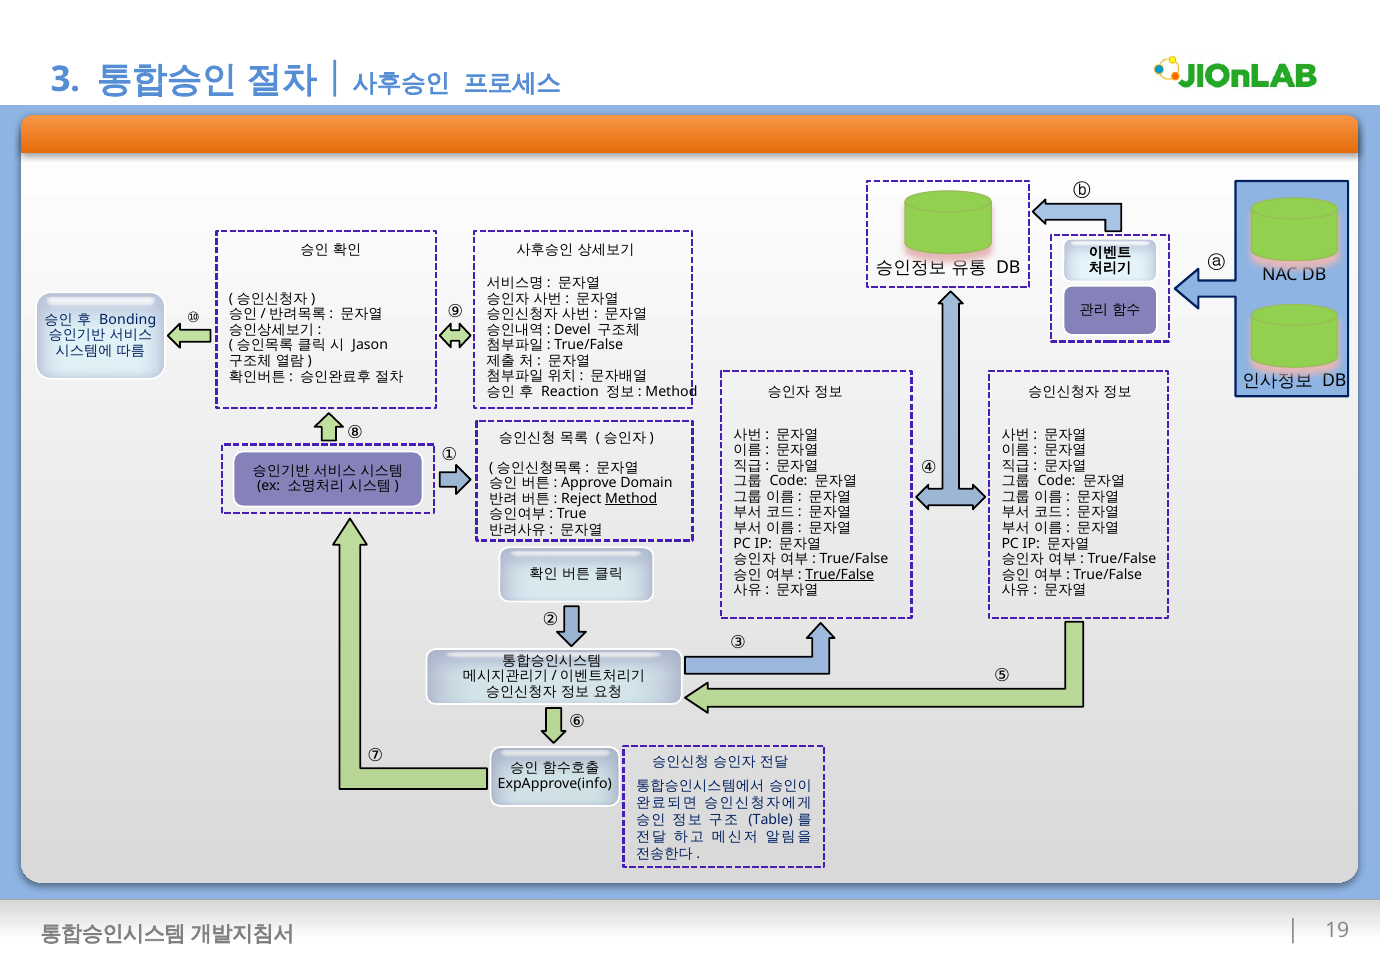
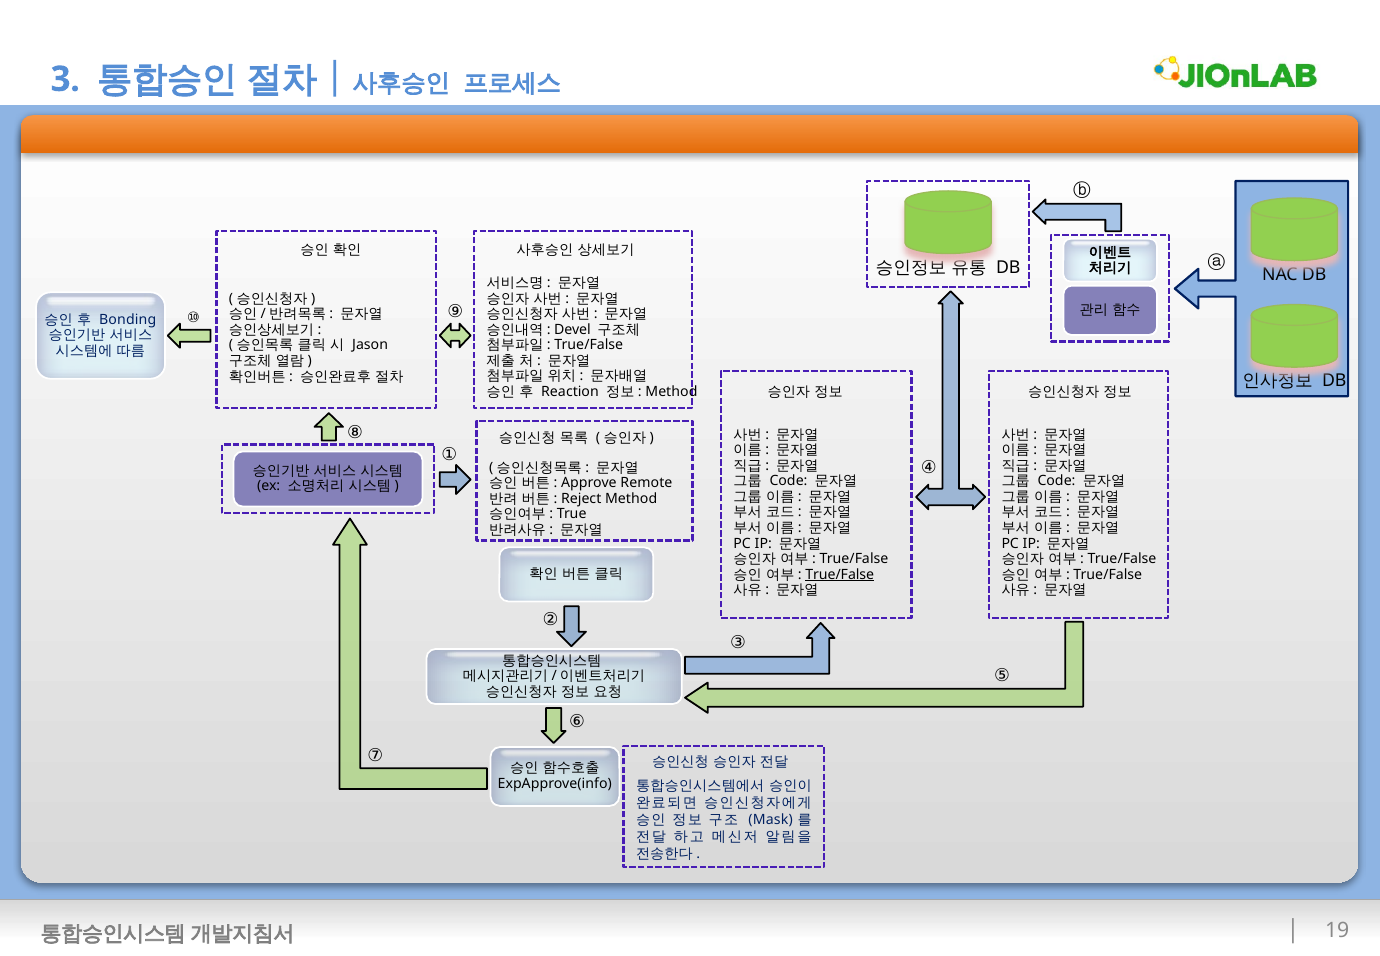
Domain: Domain -> Remote (646, 483)
Method underline: present -> none (631, 498)
Table: Table -> Mask (771, 819)
